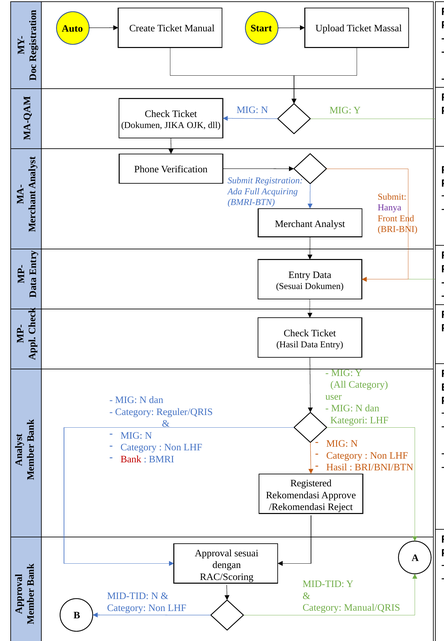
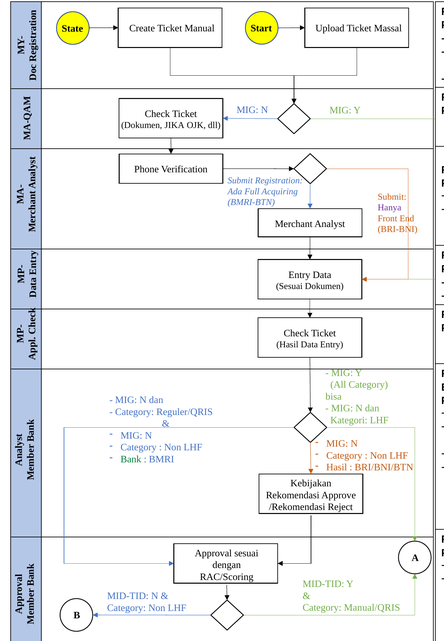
Auto: Auto -> State (72, 28)
user: user -> bisa (334, 397)
Bank colour: red -> green (131, 459)
Registered: Registered -> Kebijakan (311, 484)
